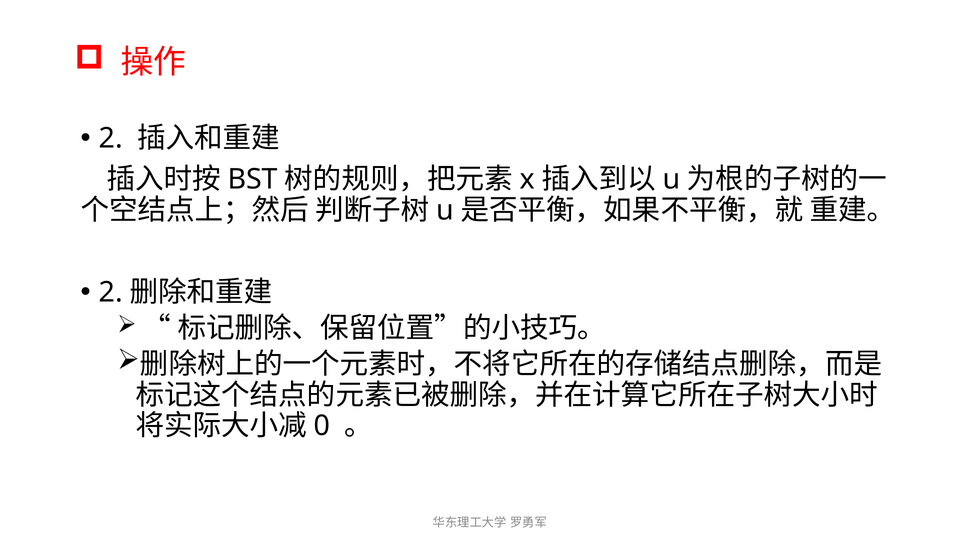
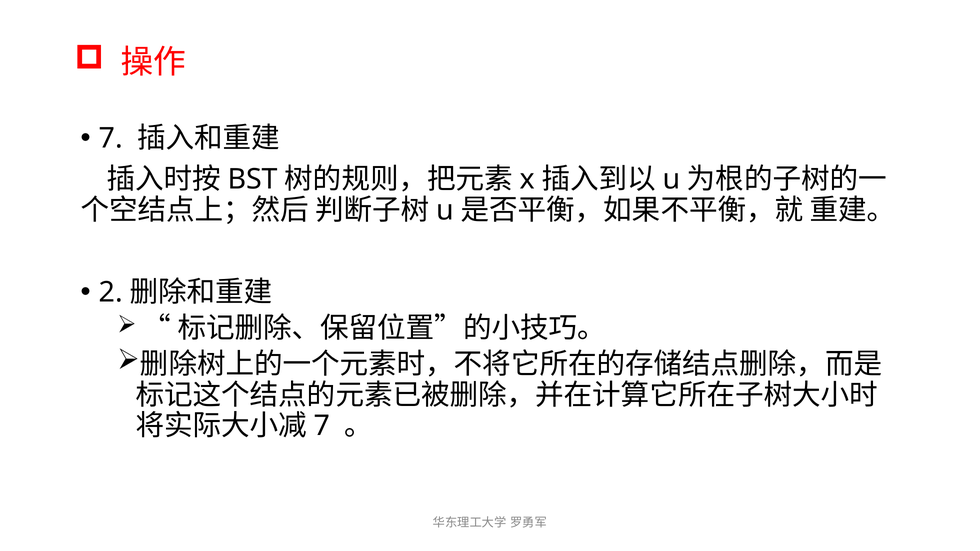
2: 2 -> 7 (111, 138)
0: 0 -> 7 (322, 426)
